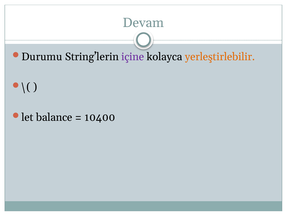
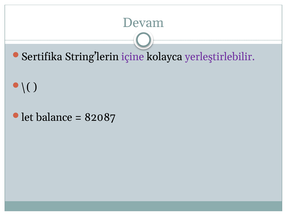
Durumu: Durumu -> Sertifika (42, 57)
yerleştirlebilir colour: orange -> purple (220, 57)
10400: 10400 -> 82087 (100, 117)
